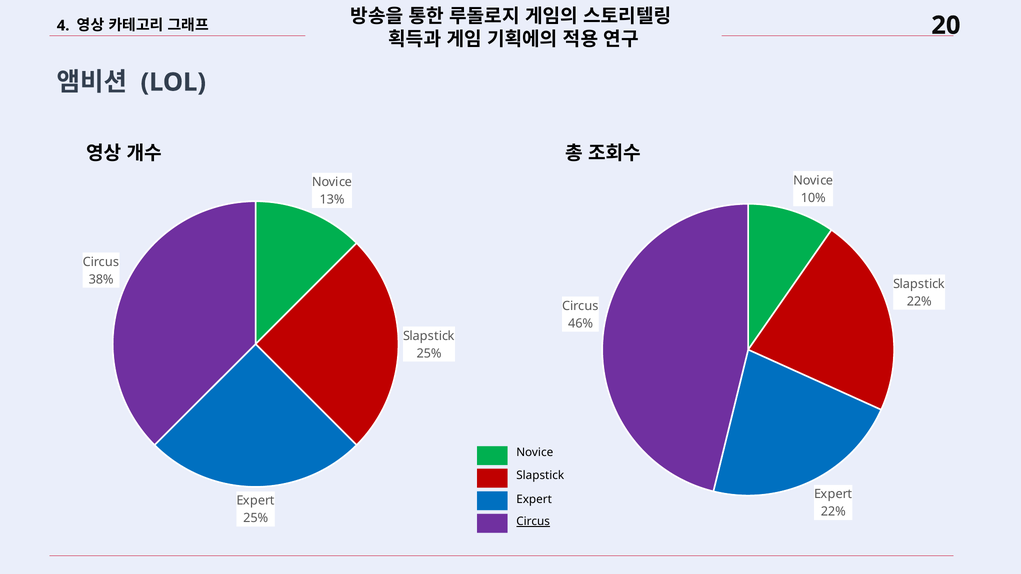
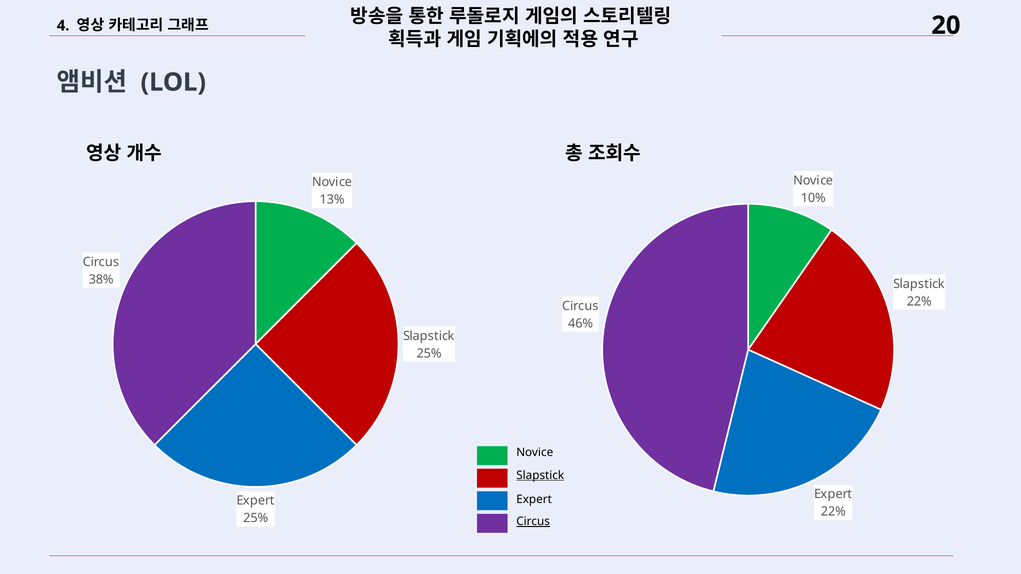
Slapstick underline: none -> present (540, 475)
